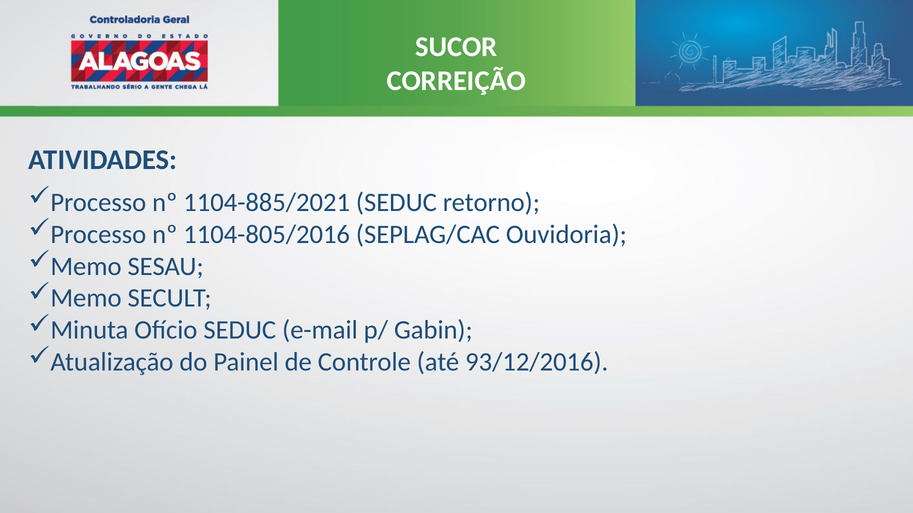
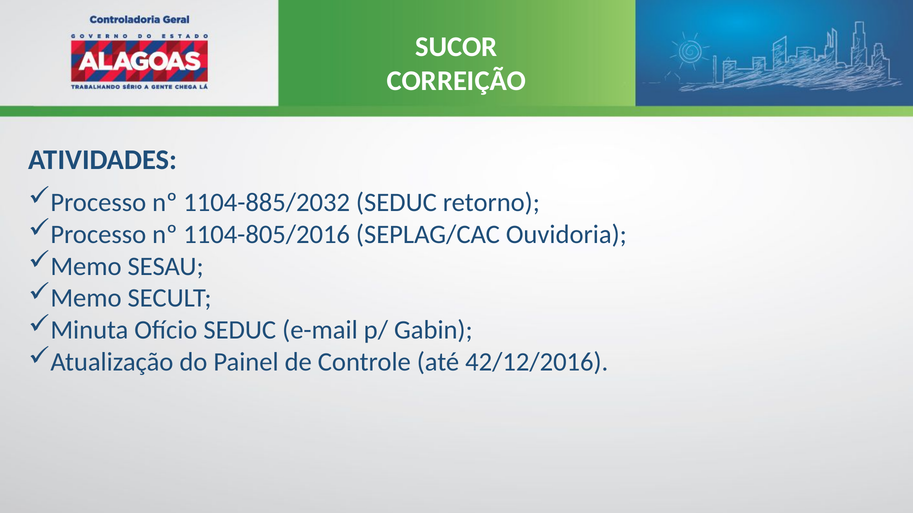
1104-885/2021: 1104-885/2021 -> 1104-885/2032 (267, 203)
93/12/2016: 93/12/2016 -> 42/12/2016 (537, 362)
